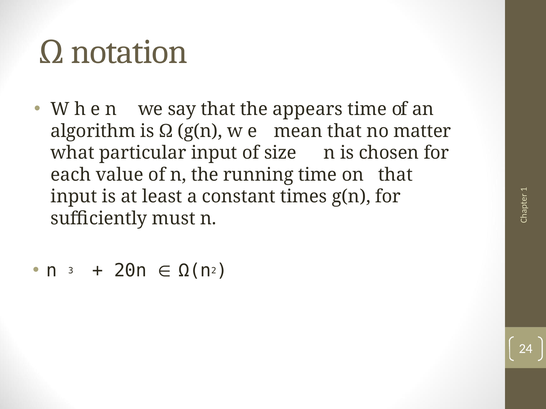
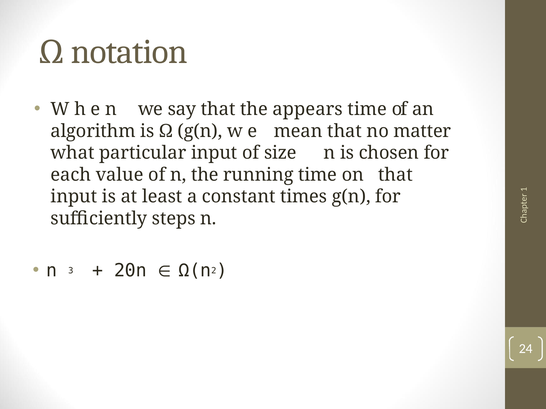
must: must -> steps (174, 219)
